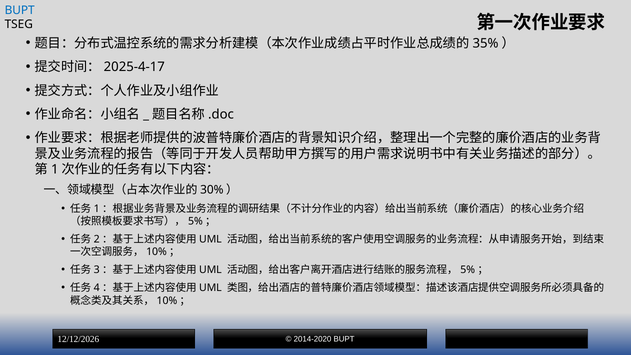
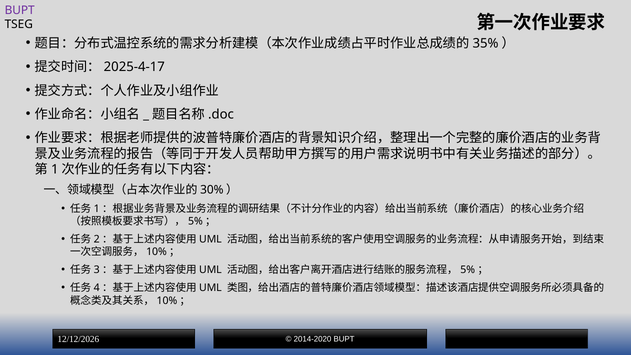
BUPT colour: blue -> purple (20, 10)
